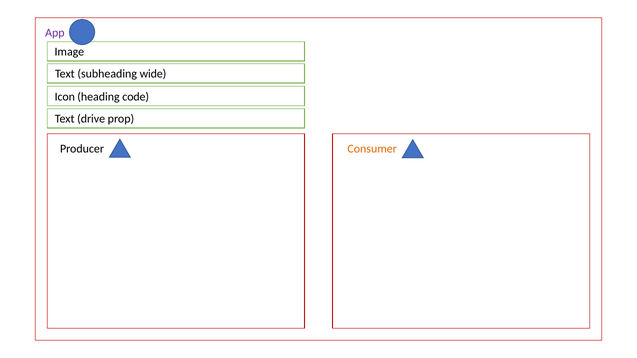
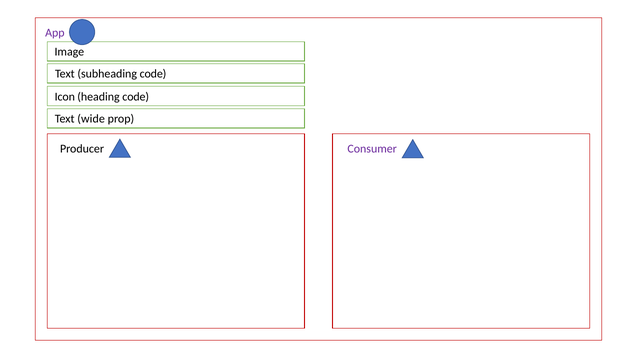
subheading wide: wide -> code (153, 74)
drive: drive -> wide (91, 119)
Consumer colour: orange -> purple (372, 149)
